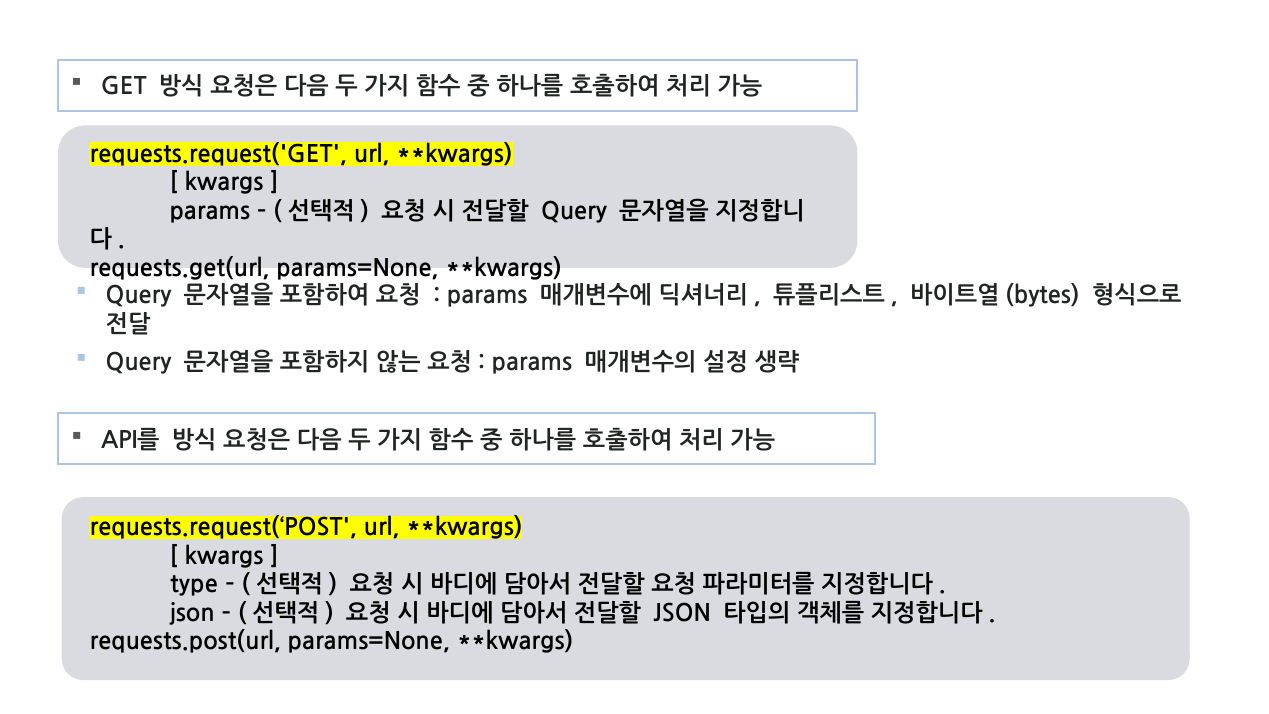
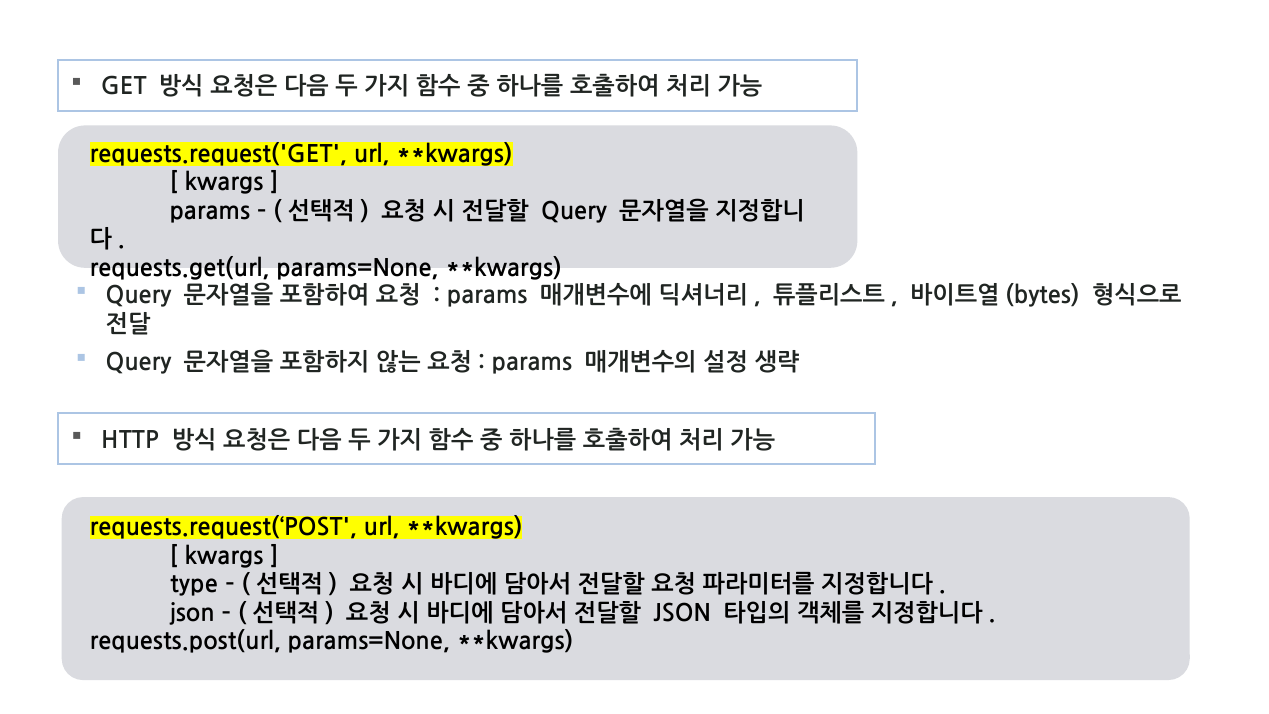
API를: API를 -> HTTP (130, 440)
